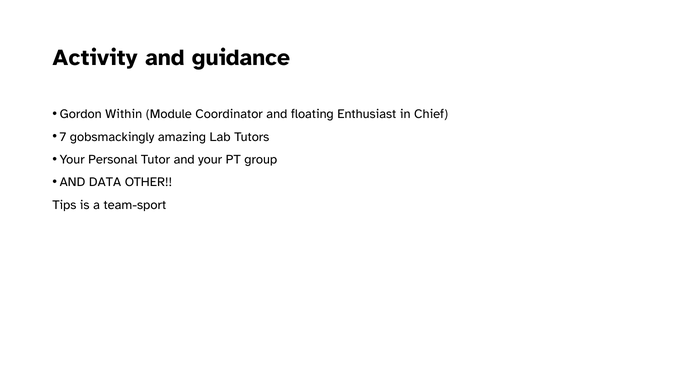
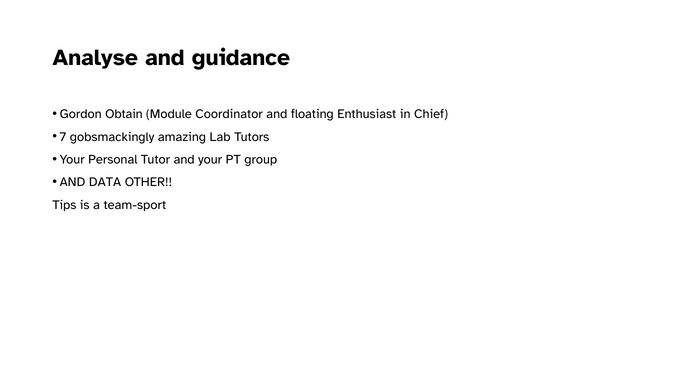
Activity: Activity -> Analyse (95, 58)
Within: Within -> Obtain (124, 114)
